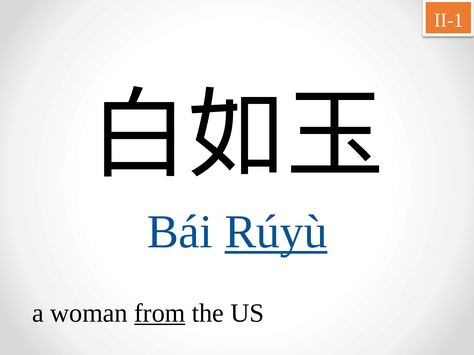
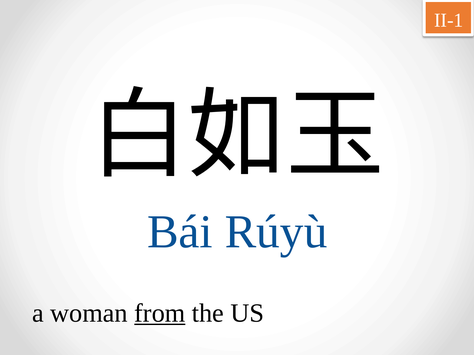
Rúyù underline: present -> none (276, 232)
